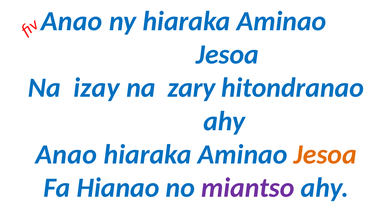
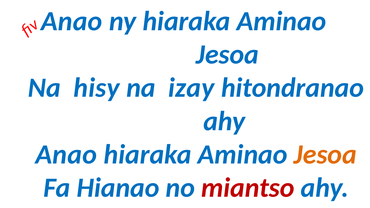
izay: izay -> hisy (97, 88)
zary: zary -> izay (191, 88)
miantso colour: purple -> red (248, 188)
